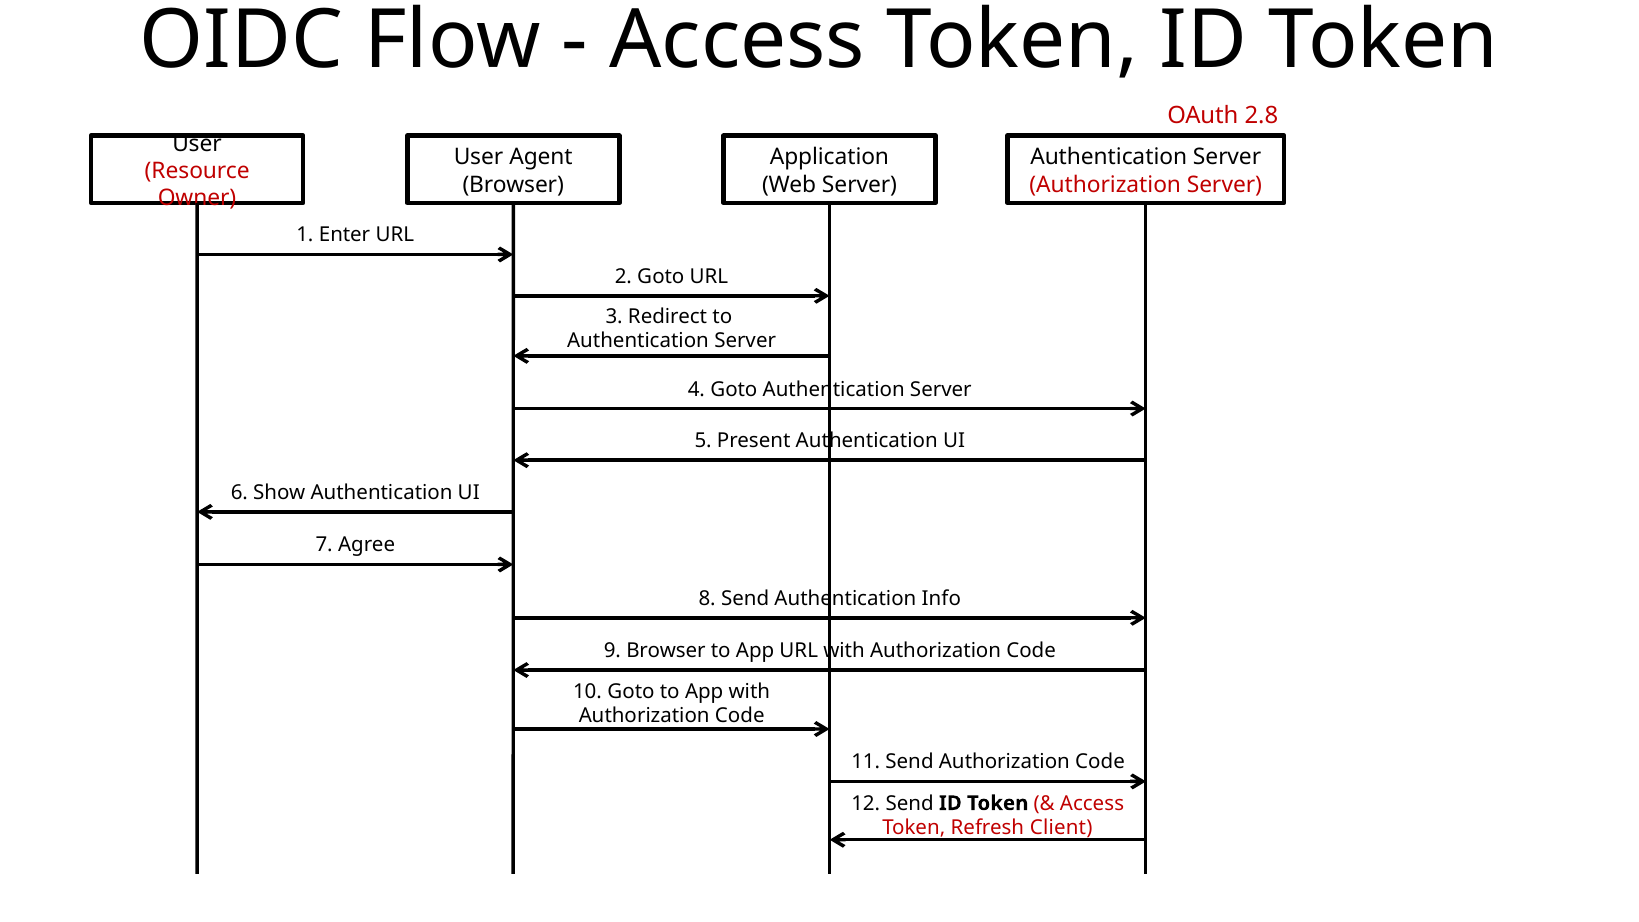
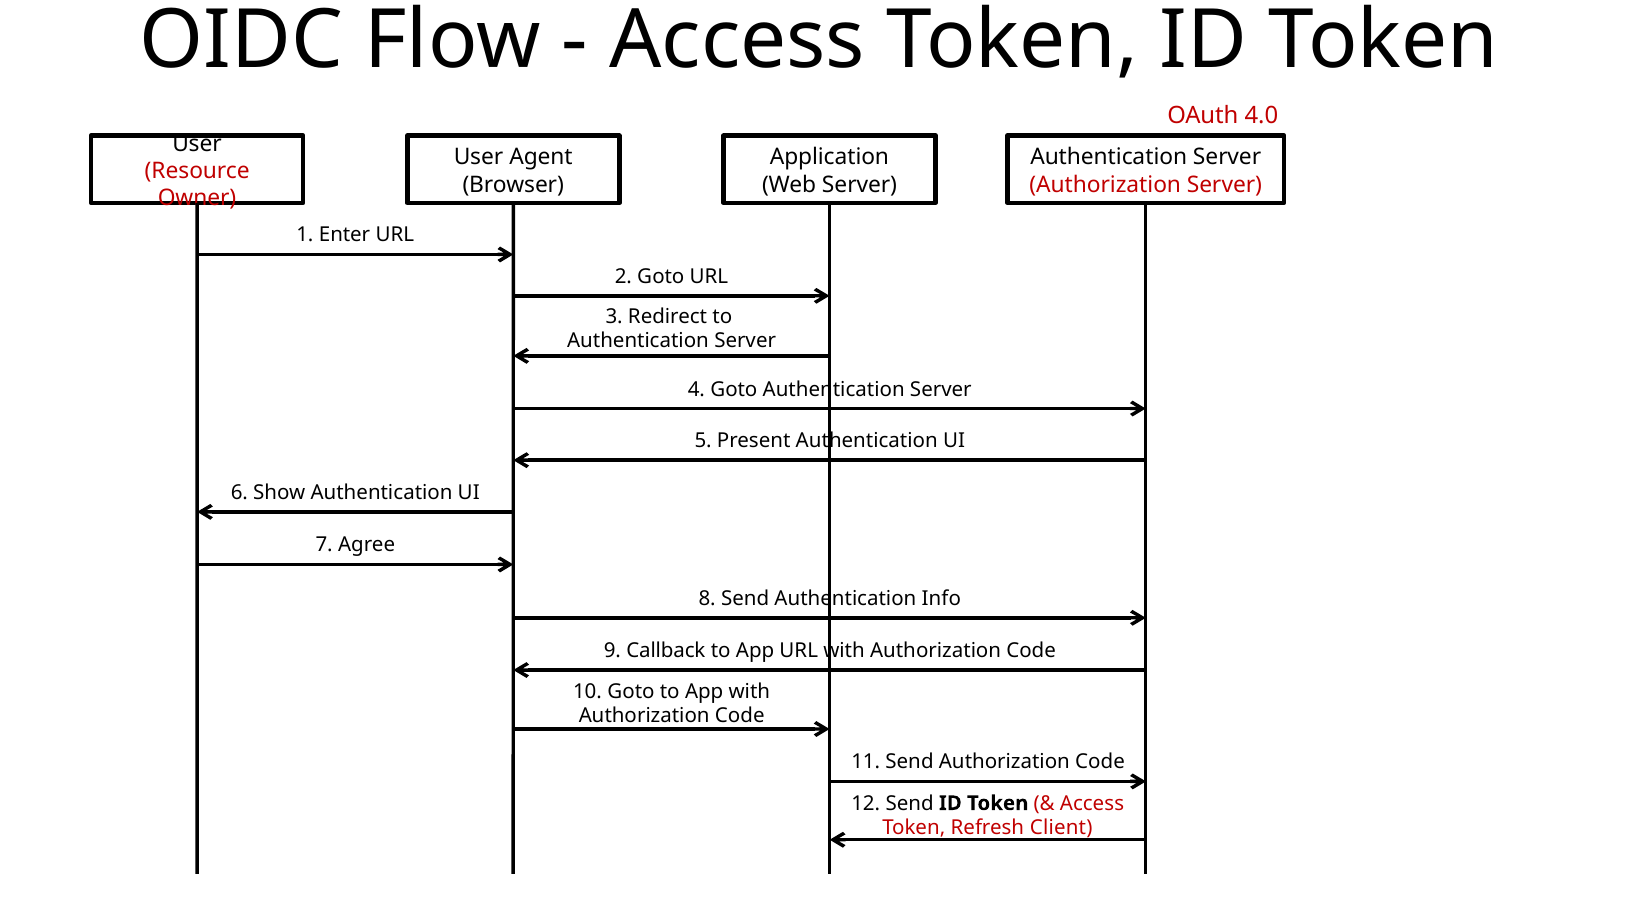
2.8: 2.8 -> 4.0 (1261, 115)
9 Browser: Browser -> Callback (666, 651)
